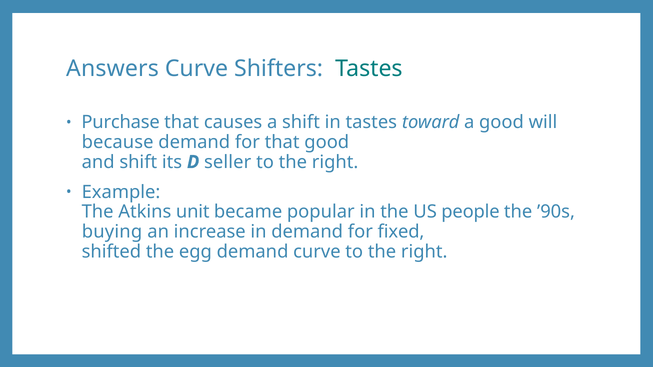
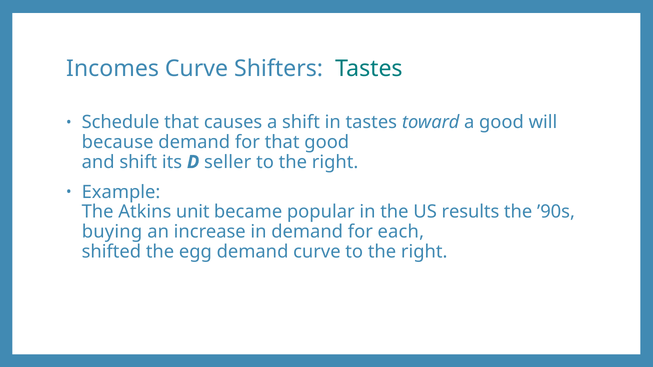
Answers: Answers -> Incomes (113, 69)
Purchase: Purchase -> Schedule (121, 122)
people: people -> results (470, 212)
fixed: fixed -> each (401, 232)
